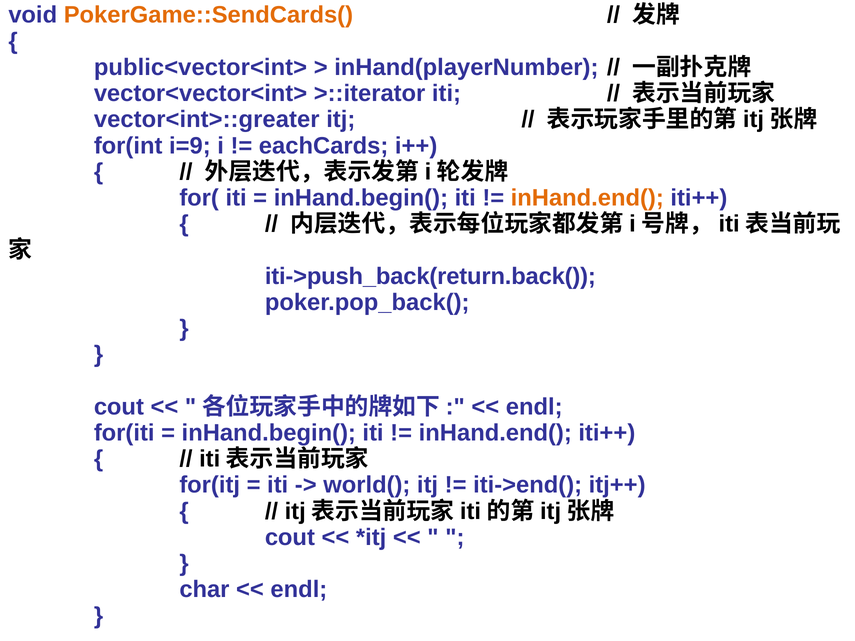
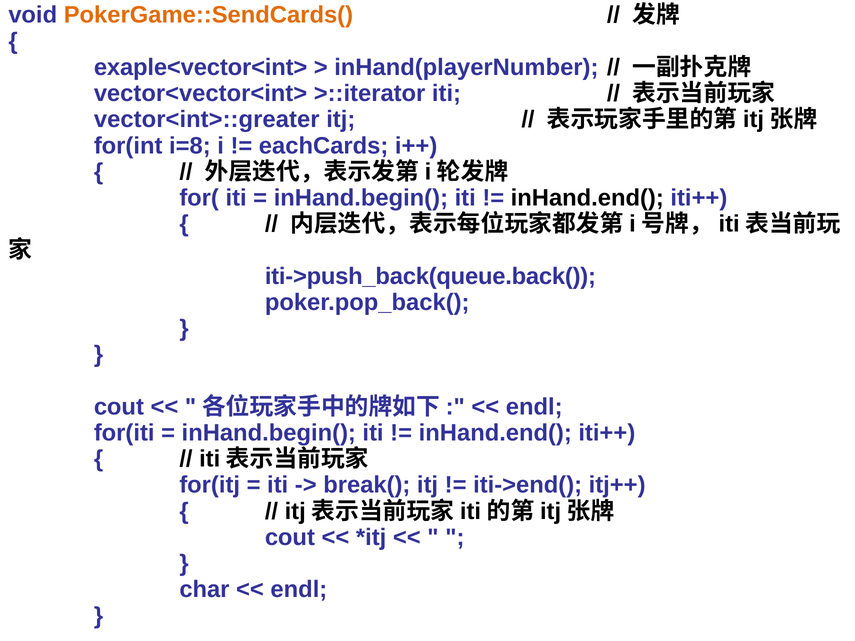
public<vector<int>: public<vector<int> -> exaple<vector<int> (201, 67)
i=9: i=9 -> i=8 (190, 146)
inHand.end( colour: orange -> black (587, 198)
iti->push_back(return.back(: iti->push_back(return.back( -> iti->push_back(queue.back( (430, 276)
world(: world( -> break( (367, 485)
